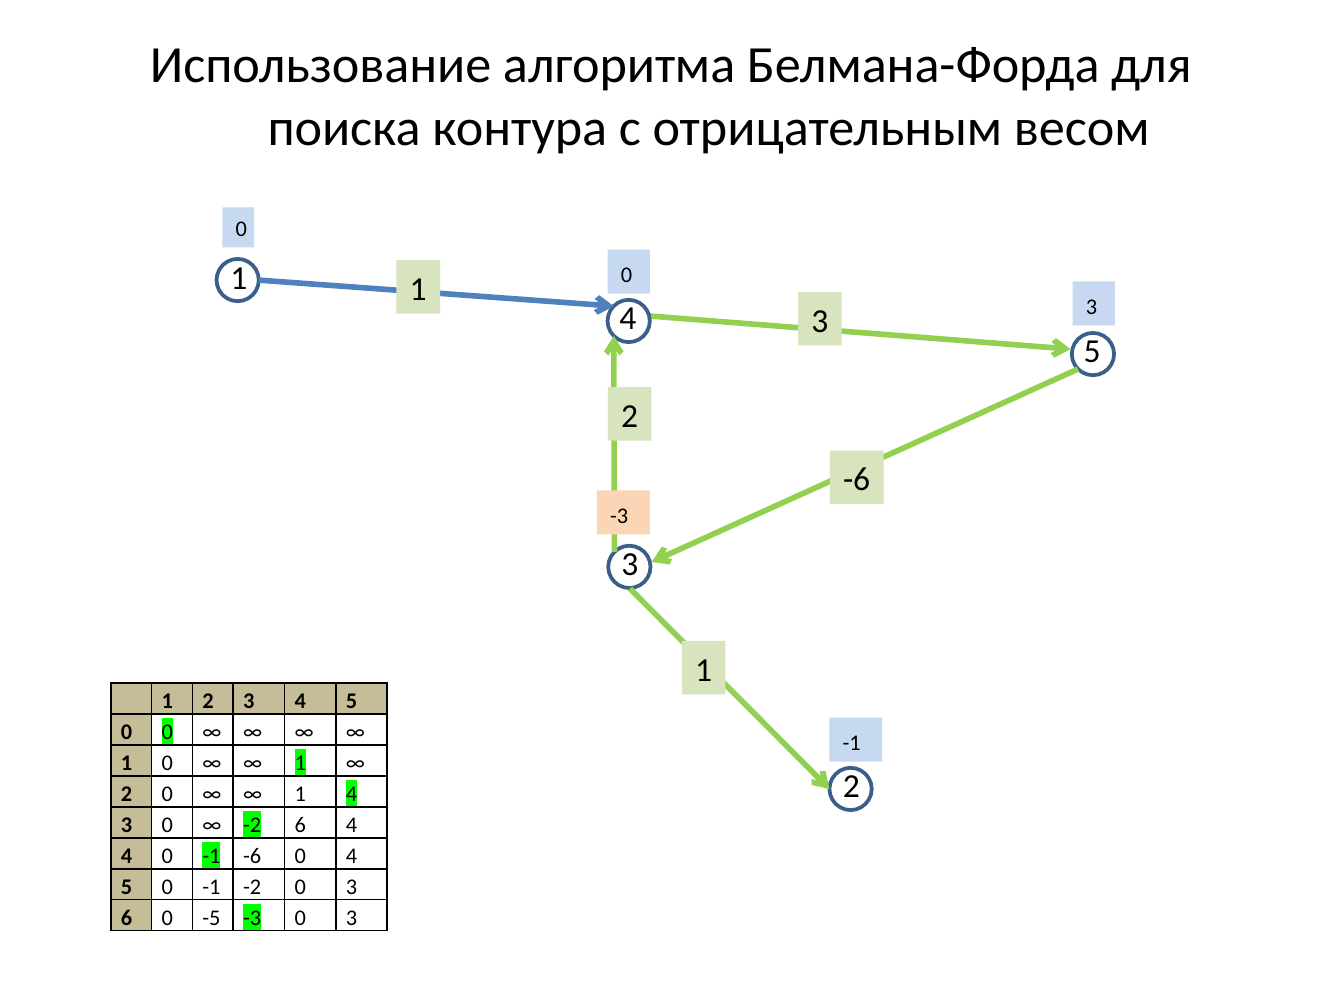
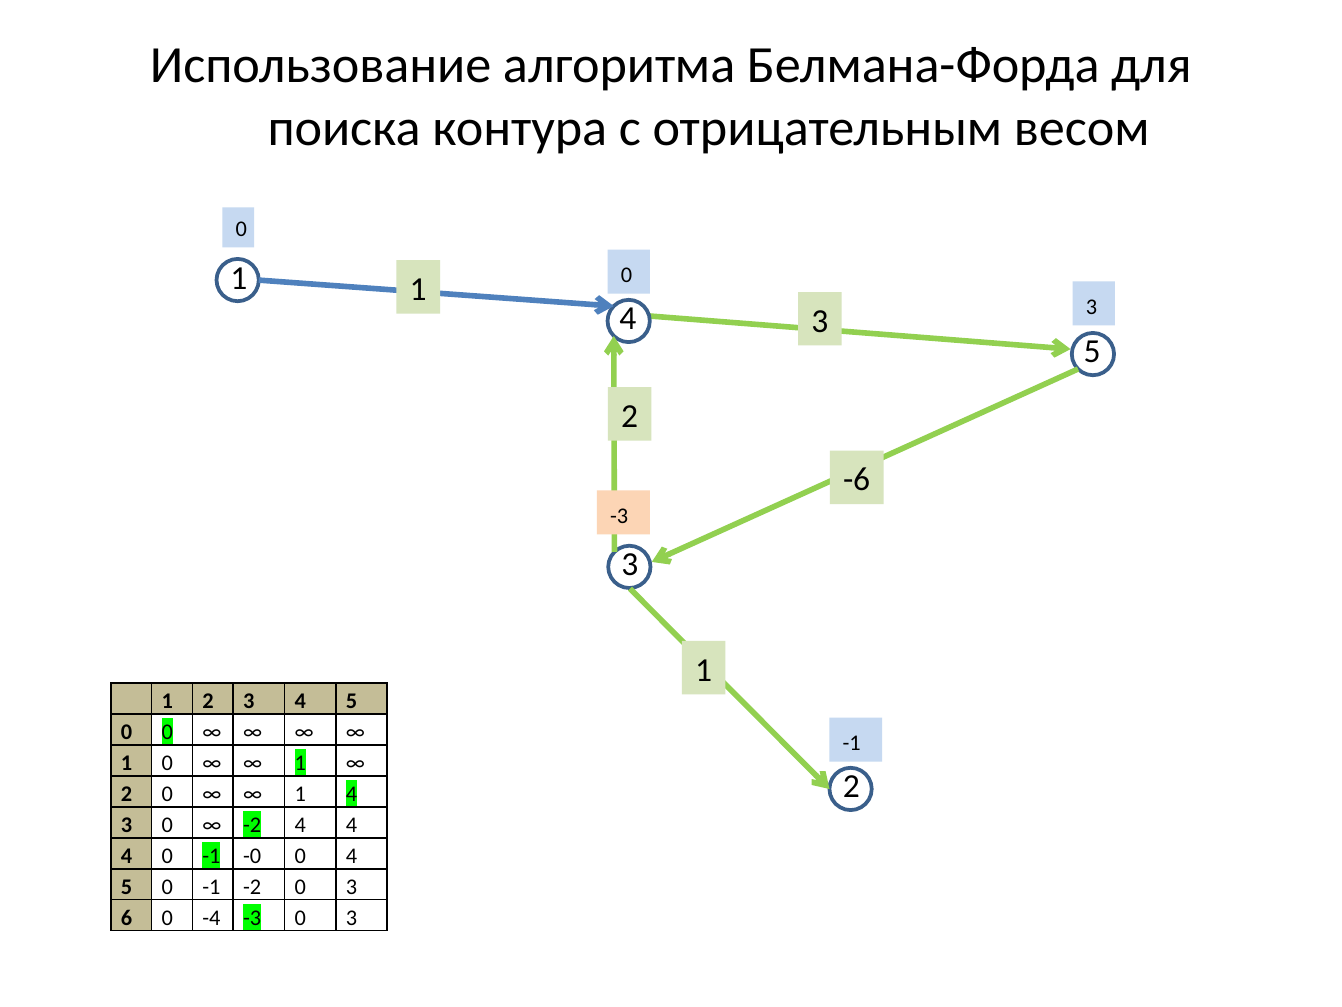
-2 6: 6 -> 4 (300, 824)
-1 -6: -6 -> -0 (252, 855)
-5: -5 -> -4 (211, 917)
